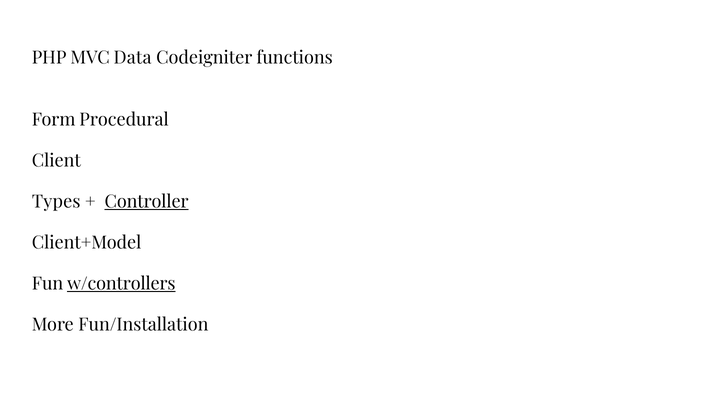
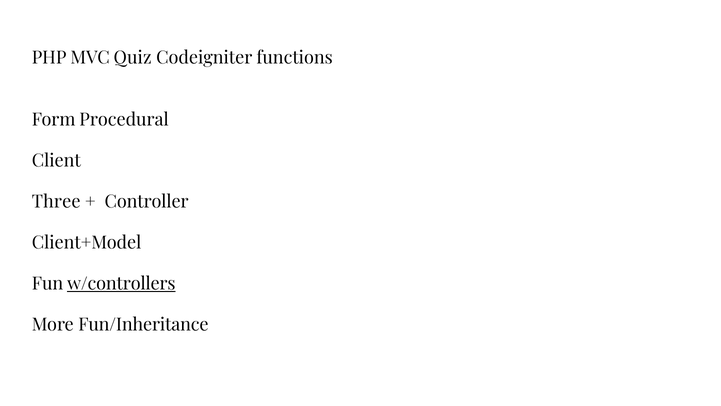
Data: Data -> Quiz (133, 58)
Types: Types -> Three (56, 202)
Controller underline: present -> none (147, 202)
Fun/Installation: Fun/Installation -> Fun/Inheritance (143, 324)
